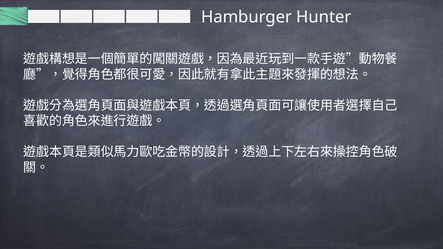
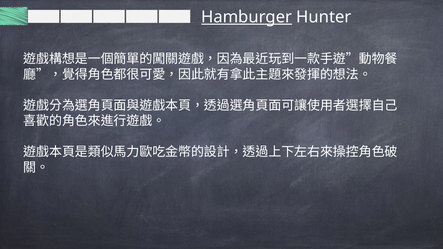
Hamburger underline: none -> present (247, 17)
